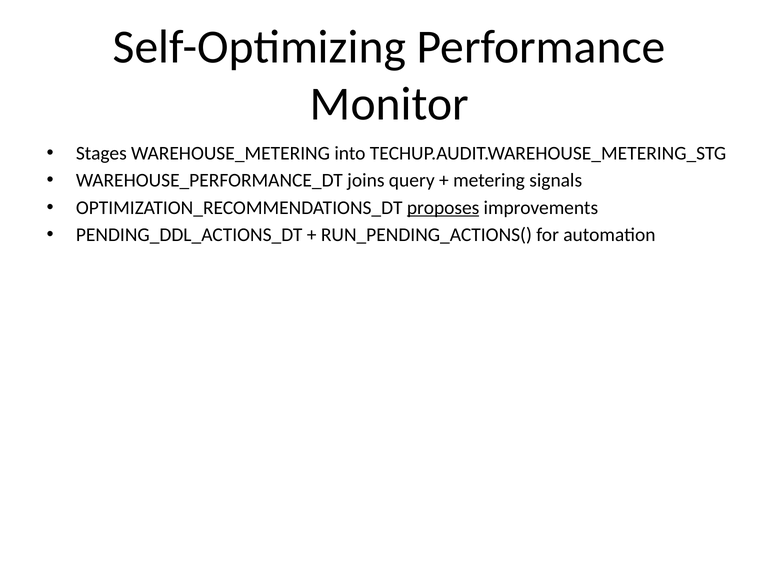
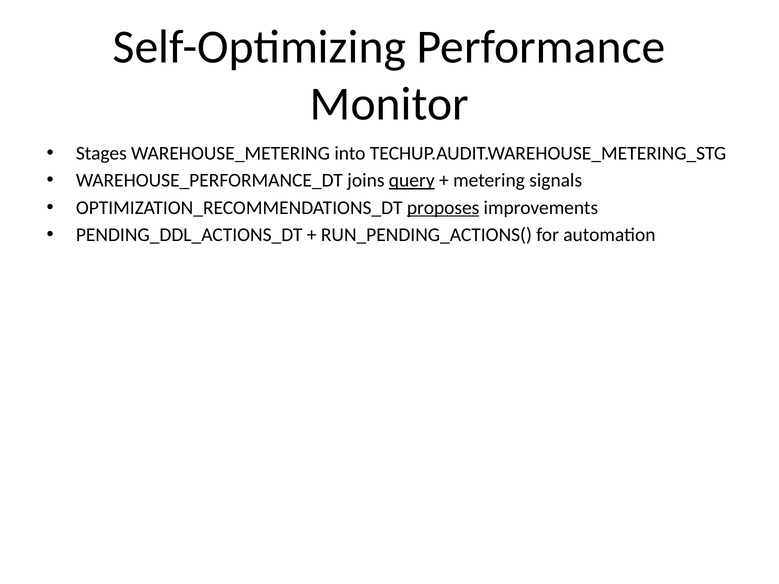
query underline: none -> present (412, 181)
